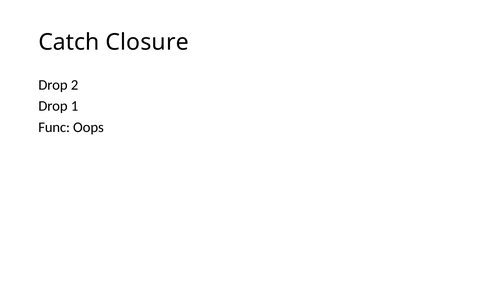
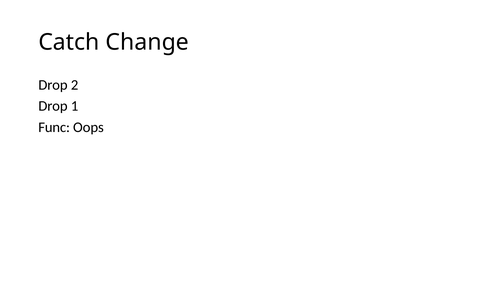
Closure: Closure -> Change (147, 42)
